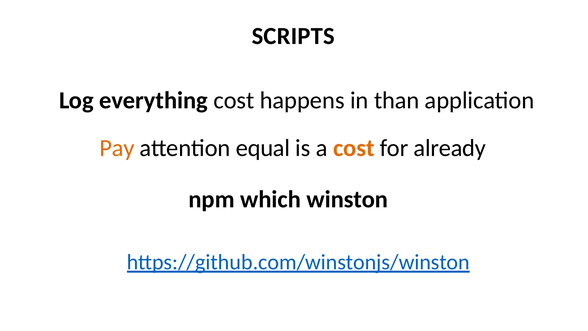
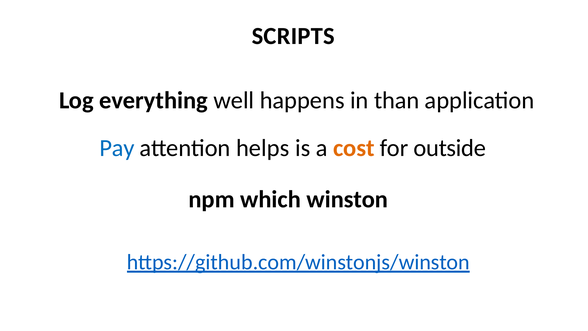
everything cost: cost -> well (234, 100)
Pay colour: orange -> blue (117, 148)
equal: equal -> helps (263, 148)
already: already -> outside (450, 148)
